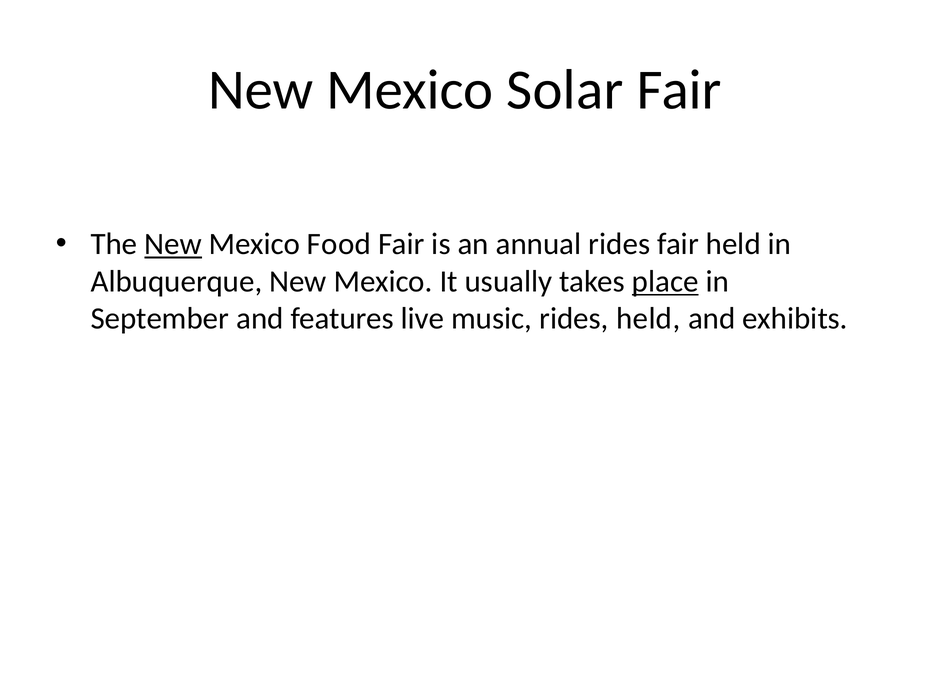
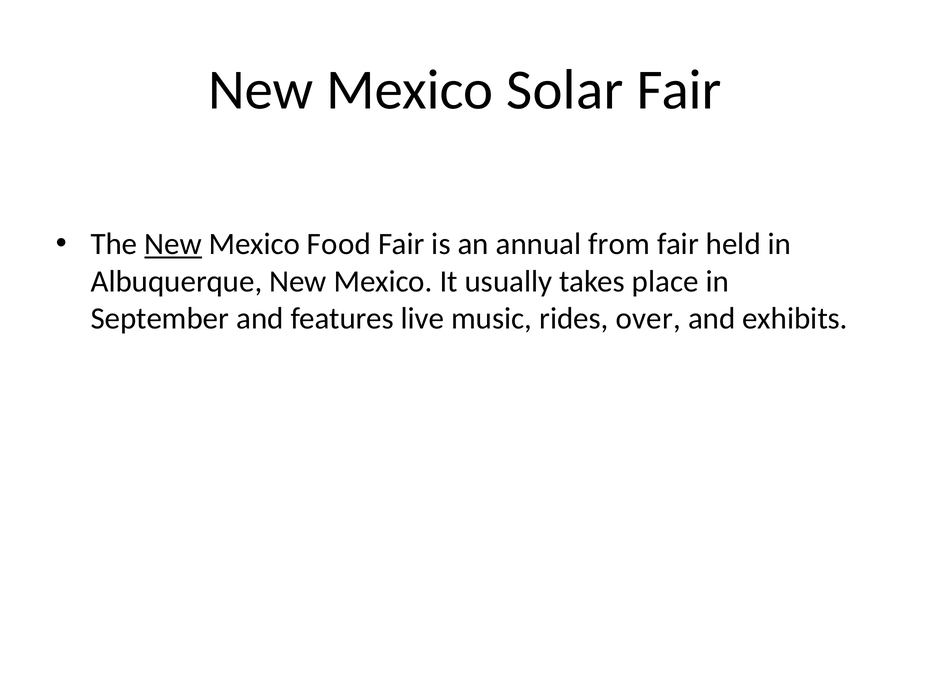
annual rides: rides -> from (619, 244)
place underline: present -> none (665, 281)
rides held: held -> over (648, 318)
